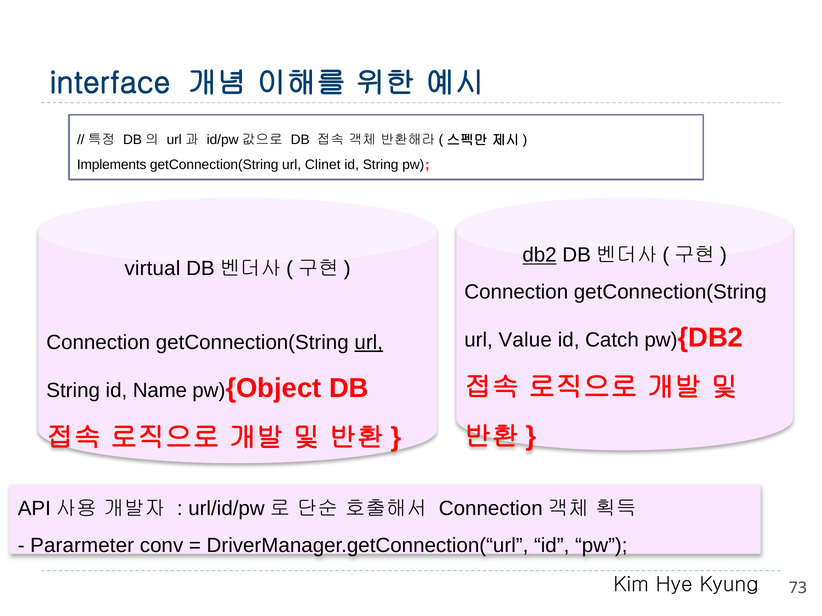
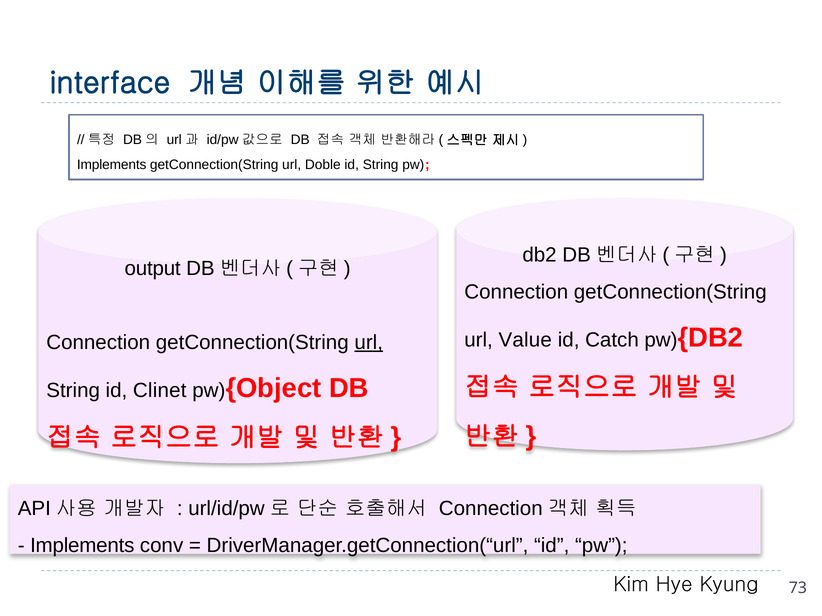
Clinet: Clinet -> Doble (323, 165)
db2 underline: present -> none (540, 255)
virtual: virtual -> output (153, 269)
Name: Name -> Clinet (160, 391)
Pararmeter: Pararmeter -> Implements (82, 546)
